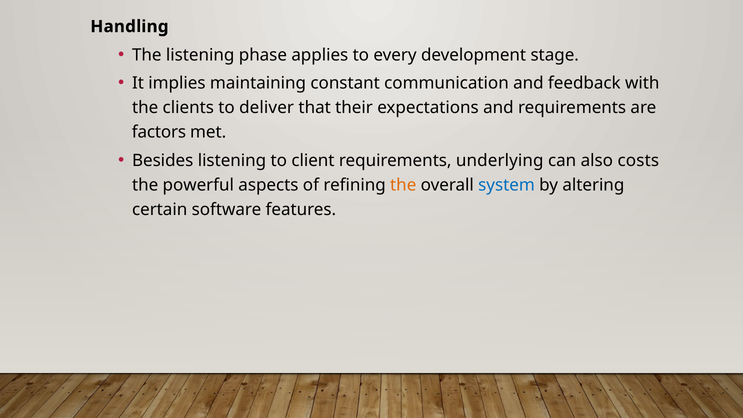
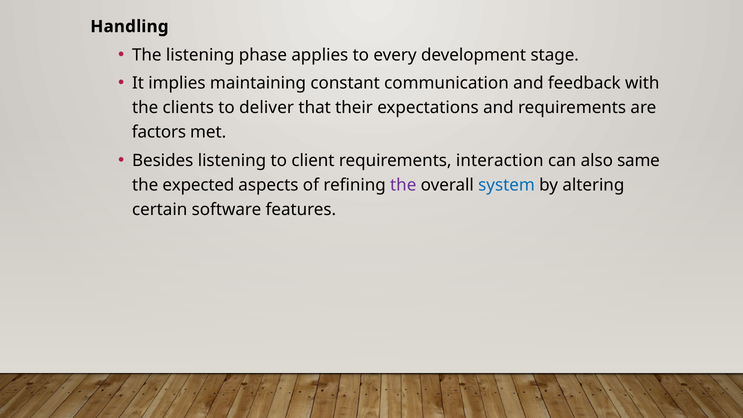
underlying: underlying -> interaction (500, 161)
costs: costs -> same (638, 161)
powerful: powerful -> expected (198, 185)
the colour: orange -> purple (403, 185)
